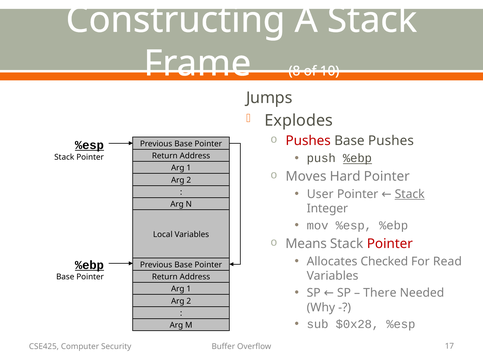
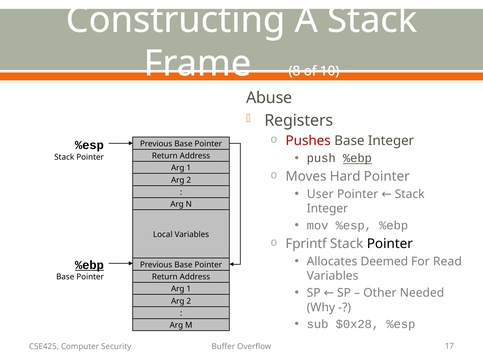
Jumps: Jumps -> Abuse (269, 98)
Explodes: Explodes -> Registers (299, 120)
Base Pushes: Pushes -> Integer (391, 140)
%esp underline: present -> none (89, 145)
Stack underline: present -> none (410, 194)
Means: Means -> Fprintf (306, 243)
Pointer colour: red -> black (390, 243)
Checked: Checked -> Deemed (384, 261)
There: There -> Other (380, 292)
